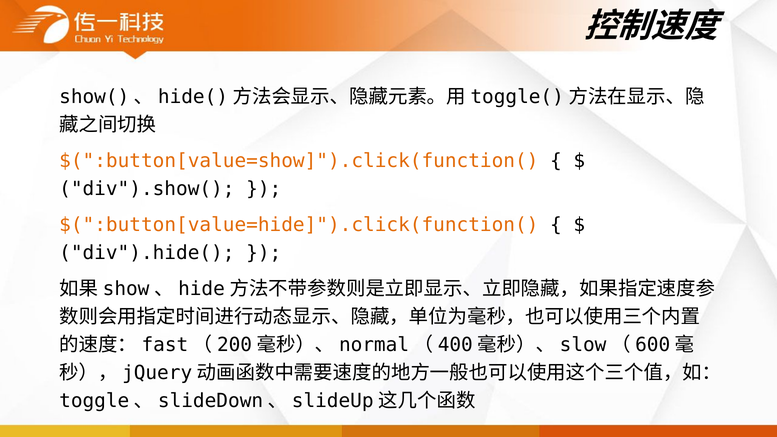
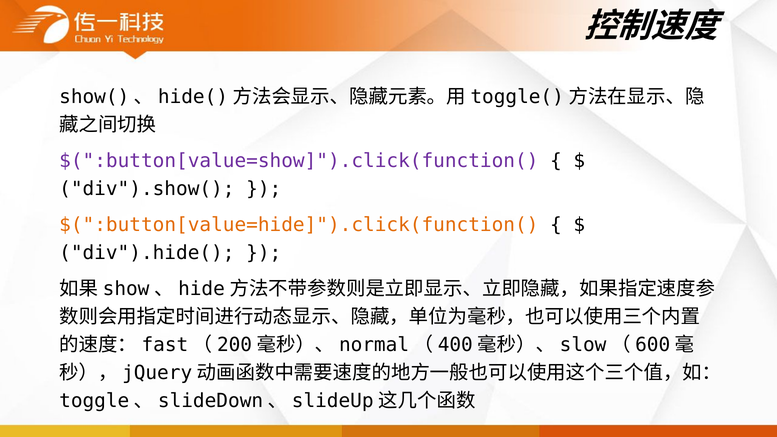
$(":button[value=show]").click(function( colour: orange -> purple (299, 161)
